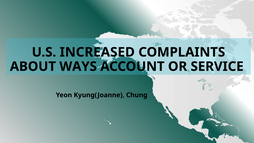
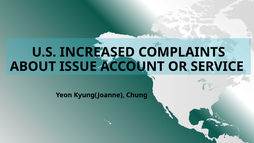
WAYS: WAYS -> ISSUE (78, 66)
